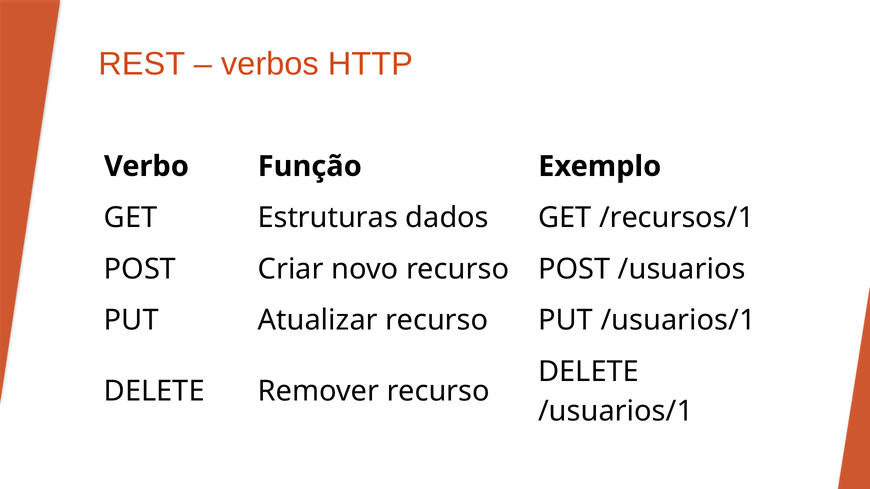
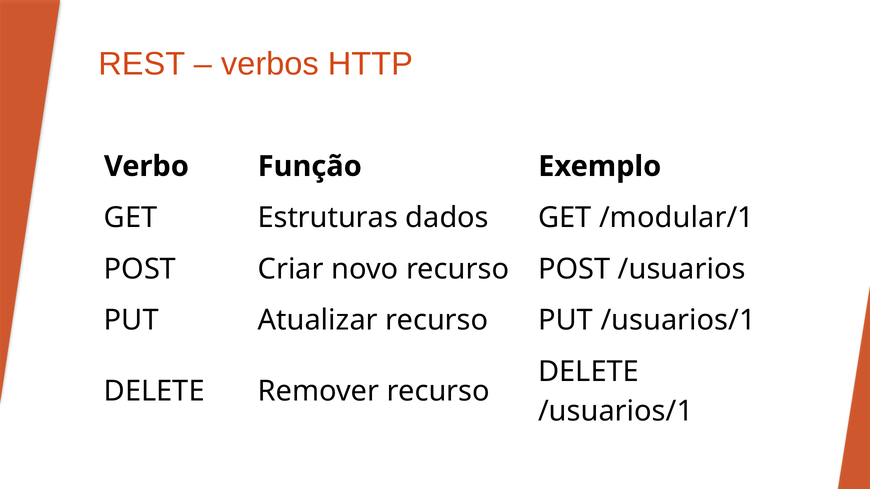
/recursos/1: /recursos/1 -> /modular/1 (677, 218)
